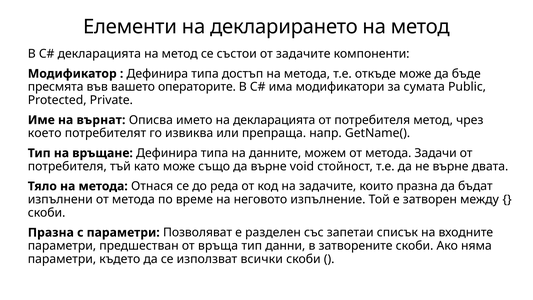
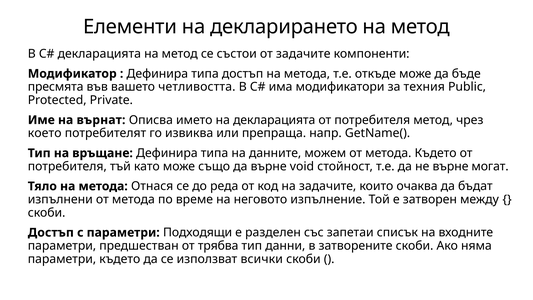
операторите: операторите -> четливостта (197, 87)
сумата: сумата -> техния (424, 87)
метода Задачи: Задачи -> Където (436, 153)
двата: двата -> могат (490, 166)
които празна: празна -> очаква (417, 186)
Празна: Празна -> Достъп (51, 232)
Позволяват: Позволяват -> Подходящи (198, 232)
връща: връща -> трябва (218, 246)
